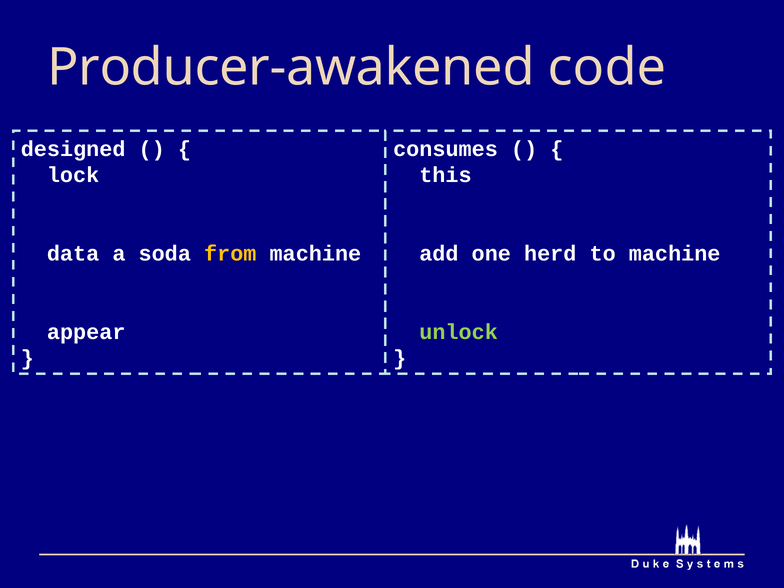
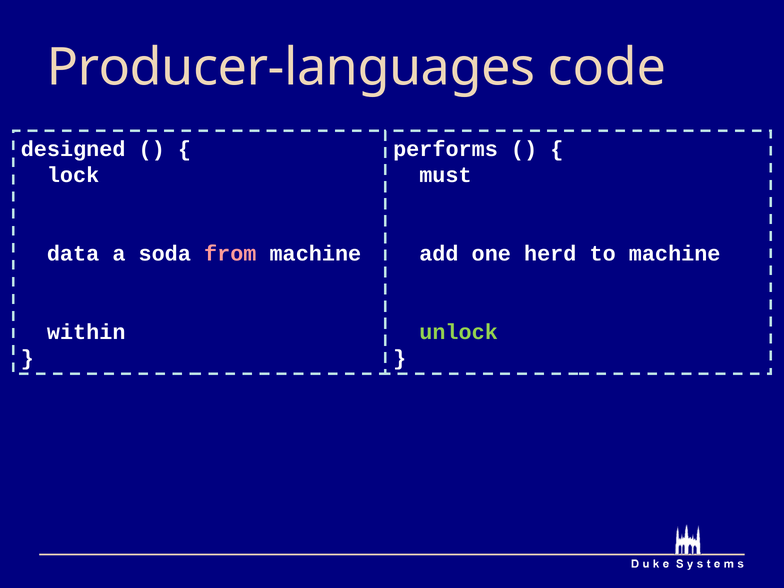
Producer-awakened: Producer-awakened -> Producer-languages (291, 68)
consumes: consumes -> performs (446, 149)
this: this -> must (445, 175)
from colour: yellow -> pink (230, 254)
appear: appear -> within (86, 332)
